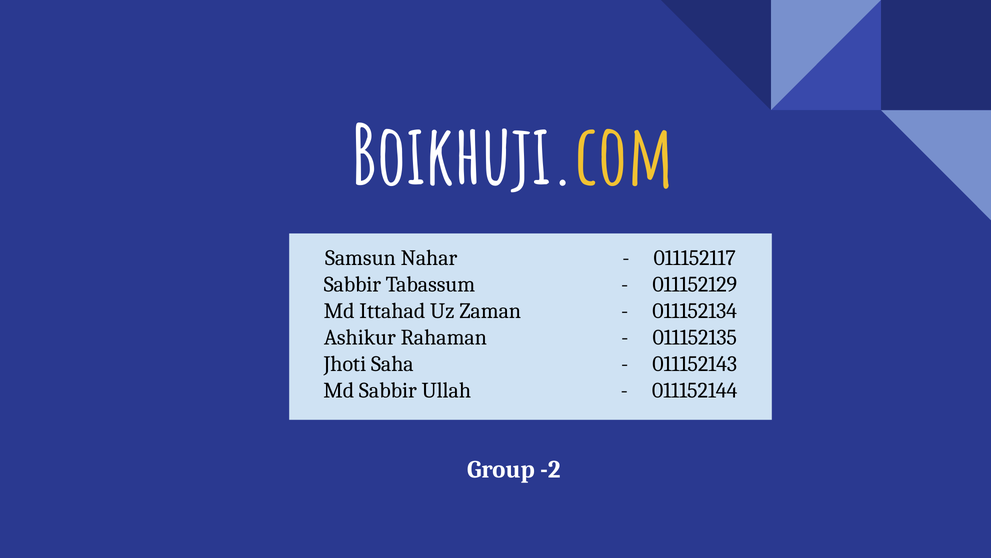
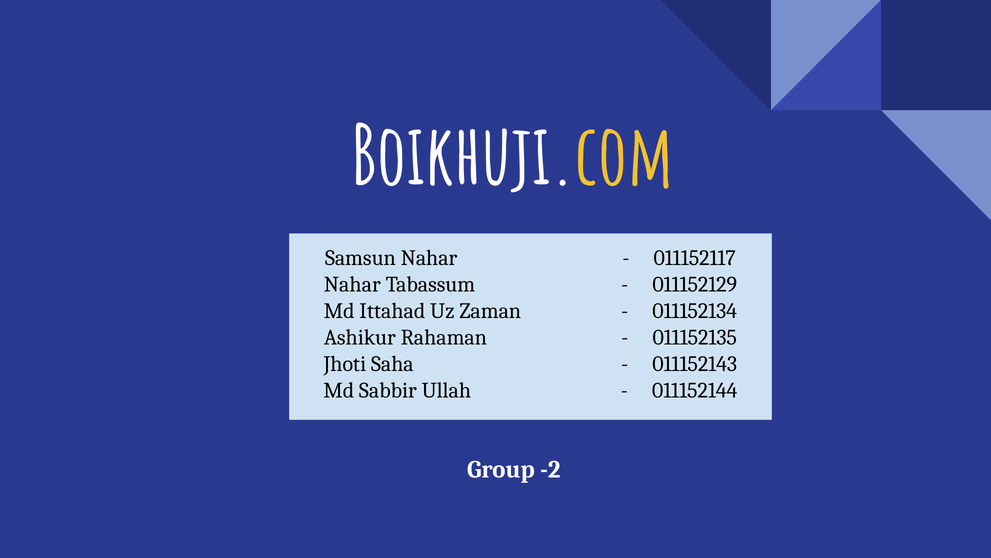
Sabbir: Sabbir -> Nahar (352, 284)
